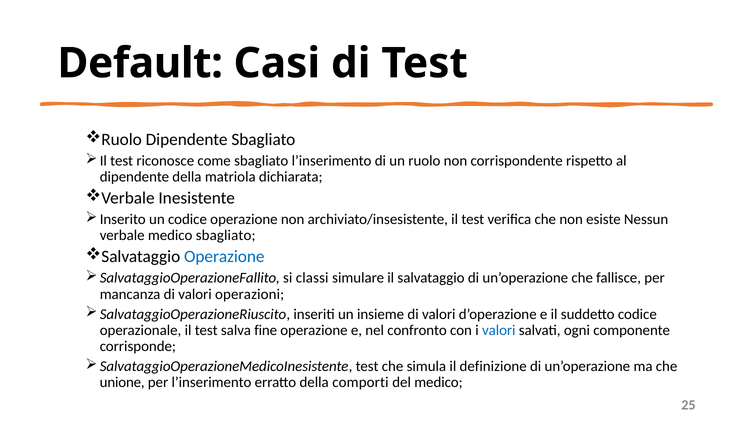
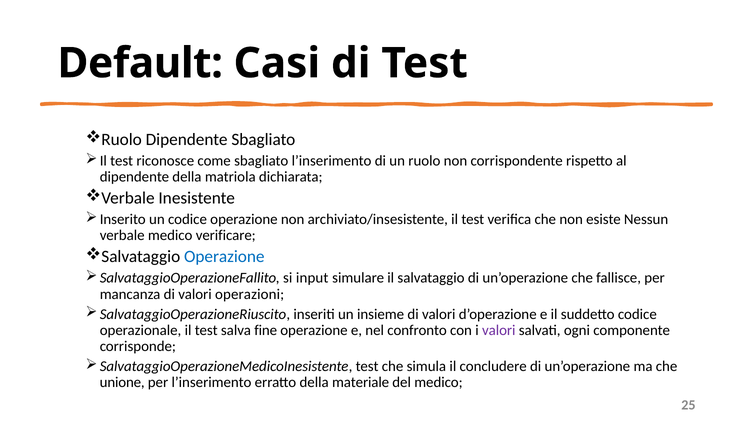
medico sbagliato: sbagliato -> verificare (226, 235)
classi: classi -> input (312, 278)
valori colour: blue -> purple (499, 330)
definizione: definizione -> concludere (493, 366)
comporti: comporti -> materiale (361, 382)
